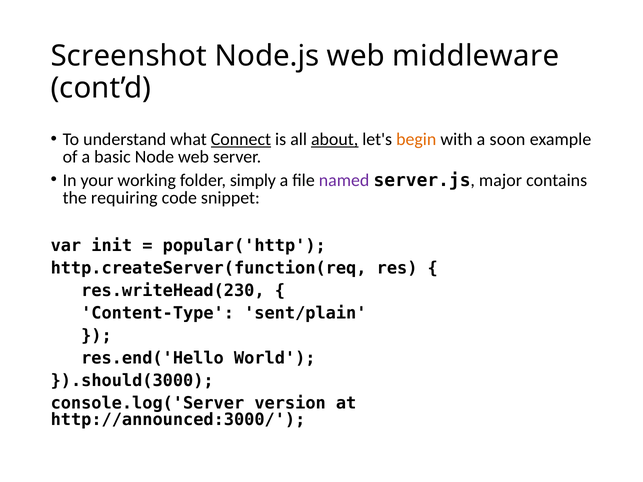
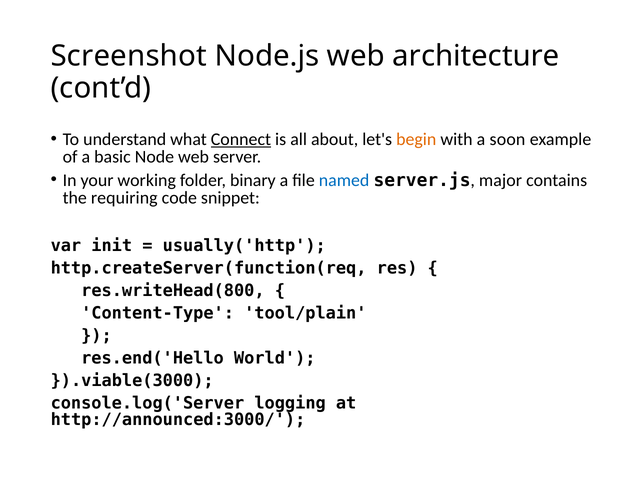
middleware: middleware -> architecture (476, 56)
about underline: present -> none (335, 140)
simply: simply -> binary (253, 180)
named colour: purple -> blue (344, 180)
popular('http: popular('http -> usually('http (244, 246)
res.writeHead(230: res.writeHead(230 -> res.writeHead(800 (173, 291)
sent/plain: sent/plain -> tool/plain (305, 314)
}).should(3000: }).should(3000 -> }).viable(3000 (132, 381)
version: version -> logging (290, 404)
